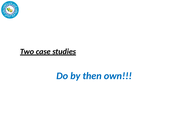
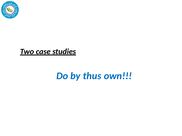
then: then -> thus (92, 76)
